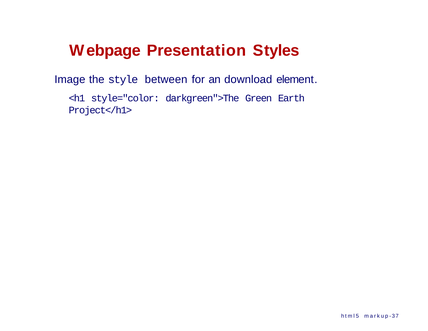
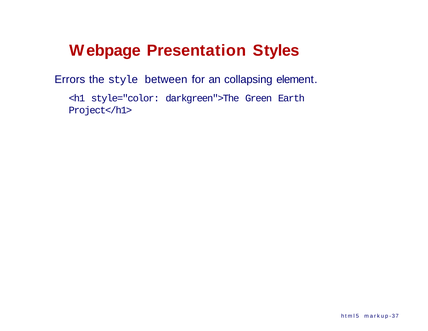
Image: Image -> Errors (70, 79)
download: download -> collapsing (248, 79)
